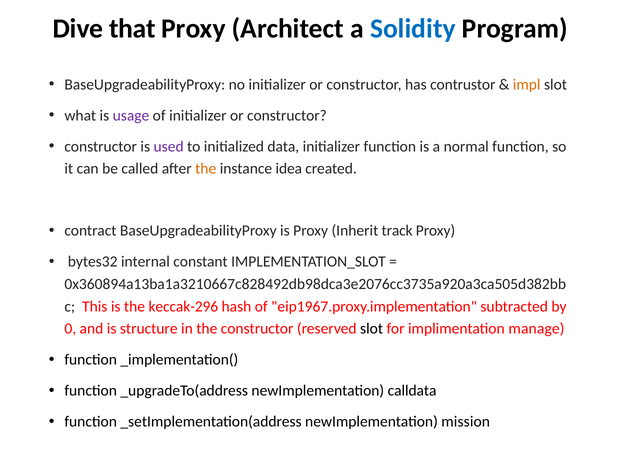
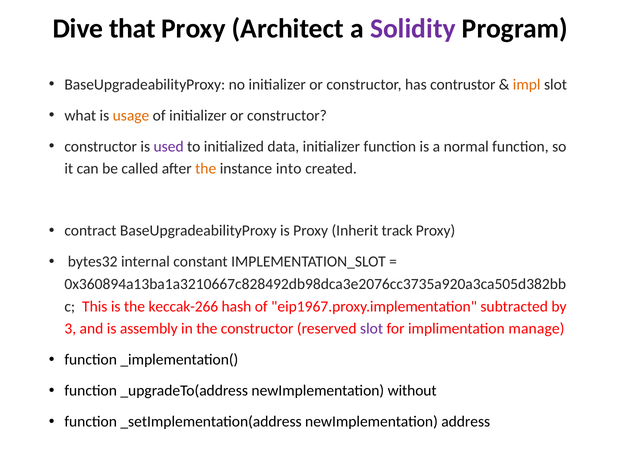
Solidity colour: blue -> purple (413, 28)
usage colour: purple -> orange (131, 115)
idea: idea -> into (289, 169)
keccak-296: keccak-296 -> keccak-266 (183, 306)
0: 0 -> 3 (70, 329)
structure: structure -> assembly (149, 329)
slot colour: black -> purple (372, 329)
calldata: calldata -> without (412, 391)
mission: mission -> address (466, 422)
